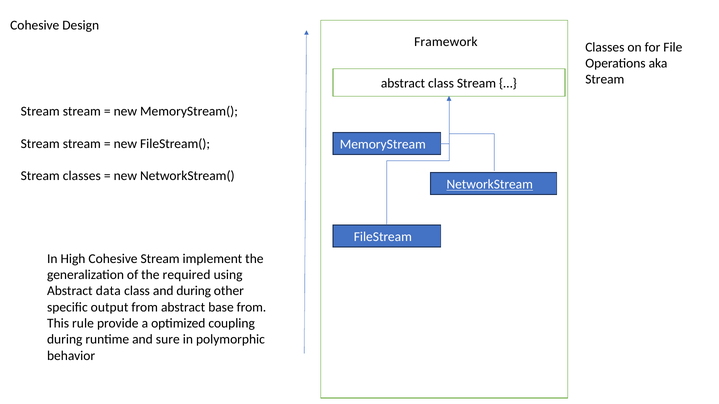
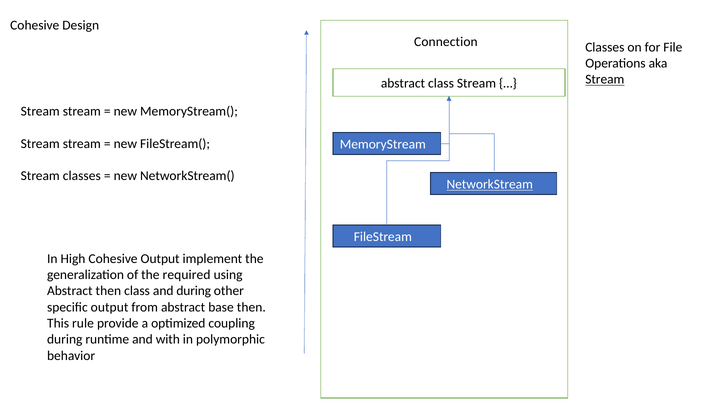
Framework: Framework -> Connection (446, 42)
Stream underline: none -> present (605, 80)
Cohesive Stream: Stream -> Output (160, 259)
Abstract data: data -> then (108, 291)
base from: from -> then (251, 308)
sure: sure -> with (168, 340)
